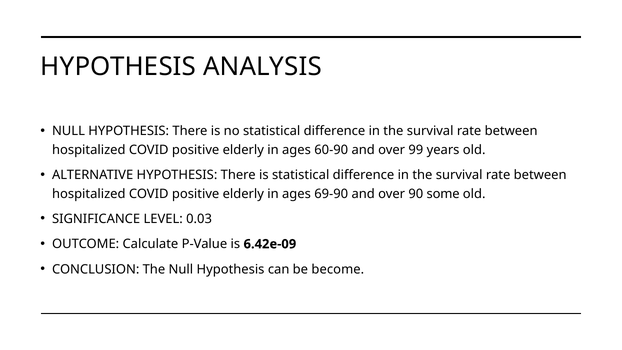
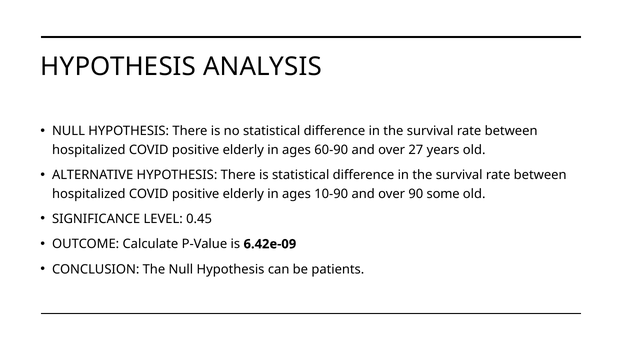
99: 99 -> 27 (416, 150)
69-90: 69-90 -> 10-90 (331, 194)
0.03: 0.03 -> 0.45 (199, 219)
become: become -> patients (338, 269)
